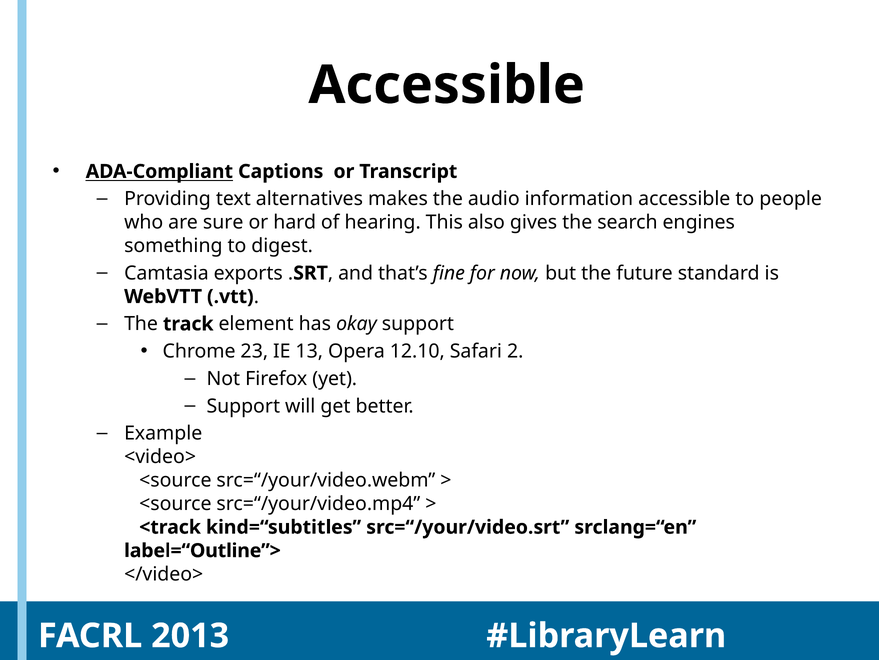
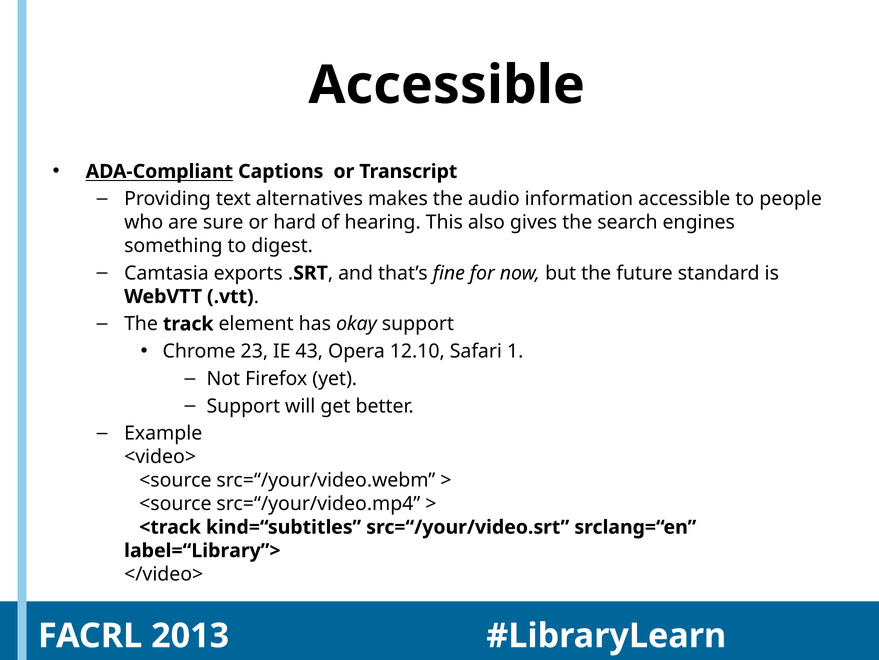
13: 13 -> 43 (309, 351)
2: 2 -> 1 (515, 351)
label=“Outline”>: label=“Outline”> -> label=“Library”> (202, 550)
